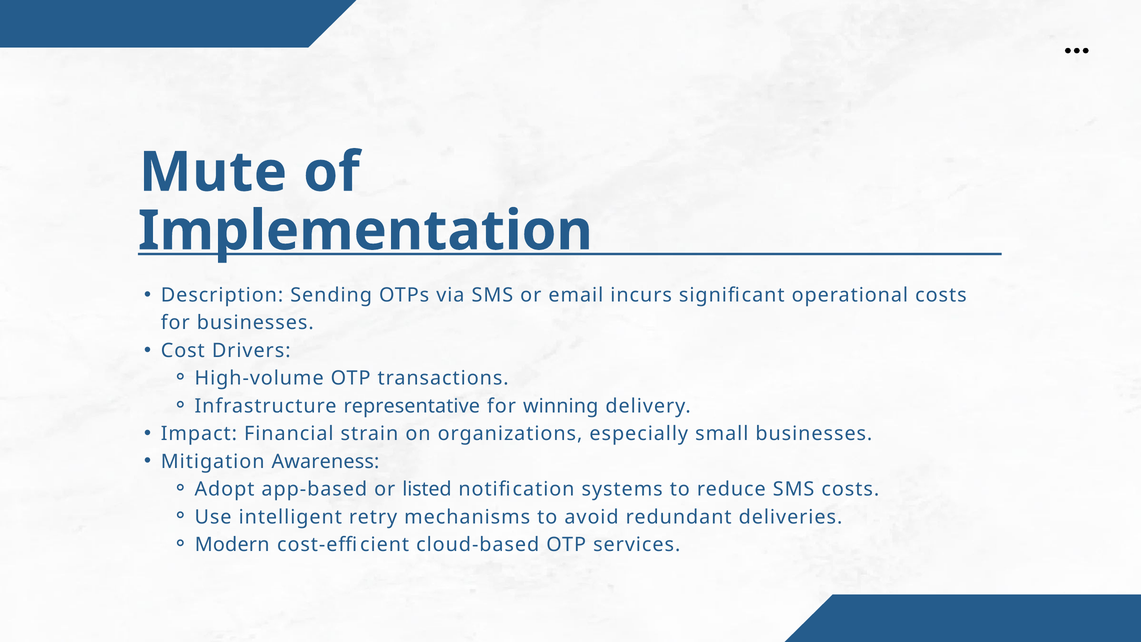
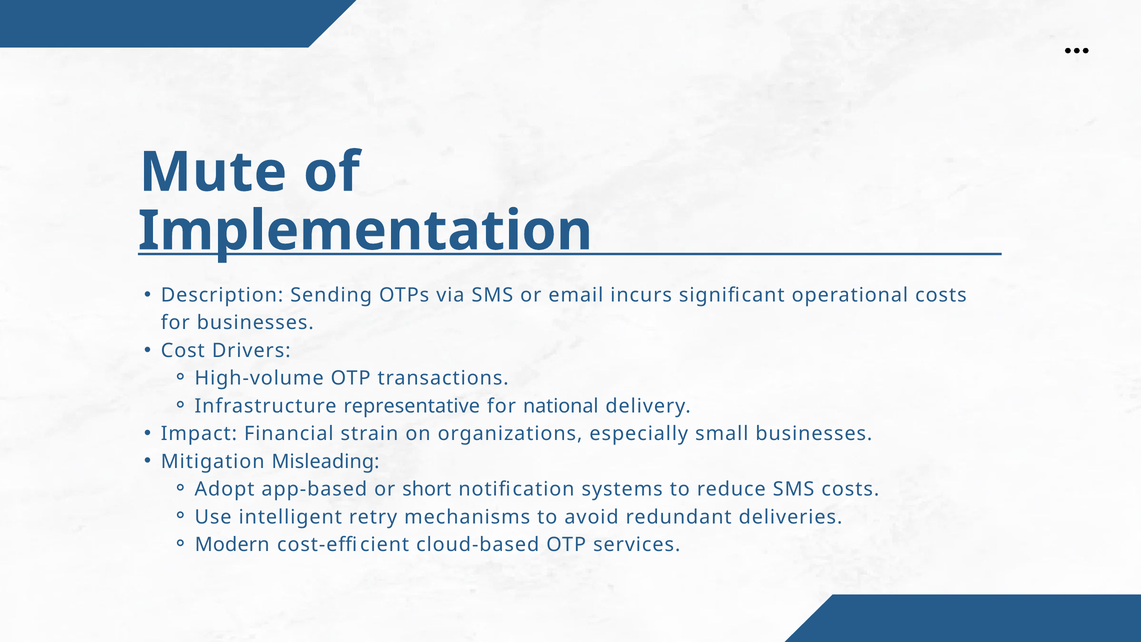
winning: winning -> national (561, 406)
Awareness: Awareness -> Misleading (325, 461)
listed: listed -> short (427, 489)
